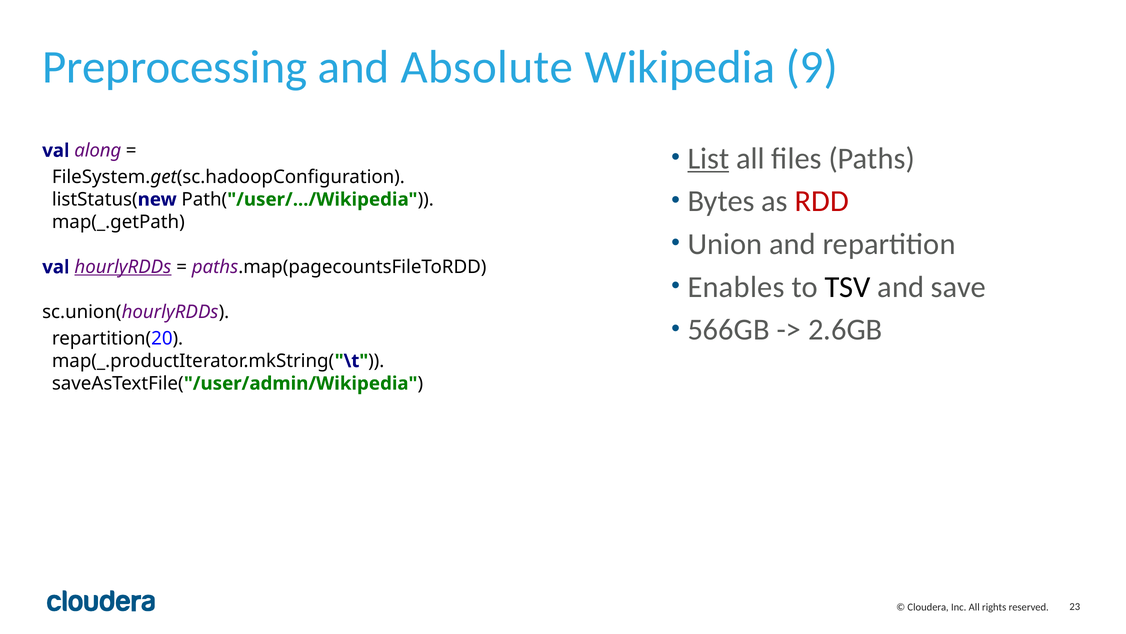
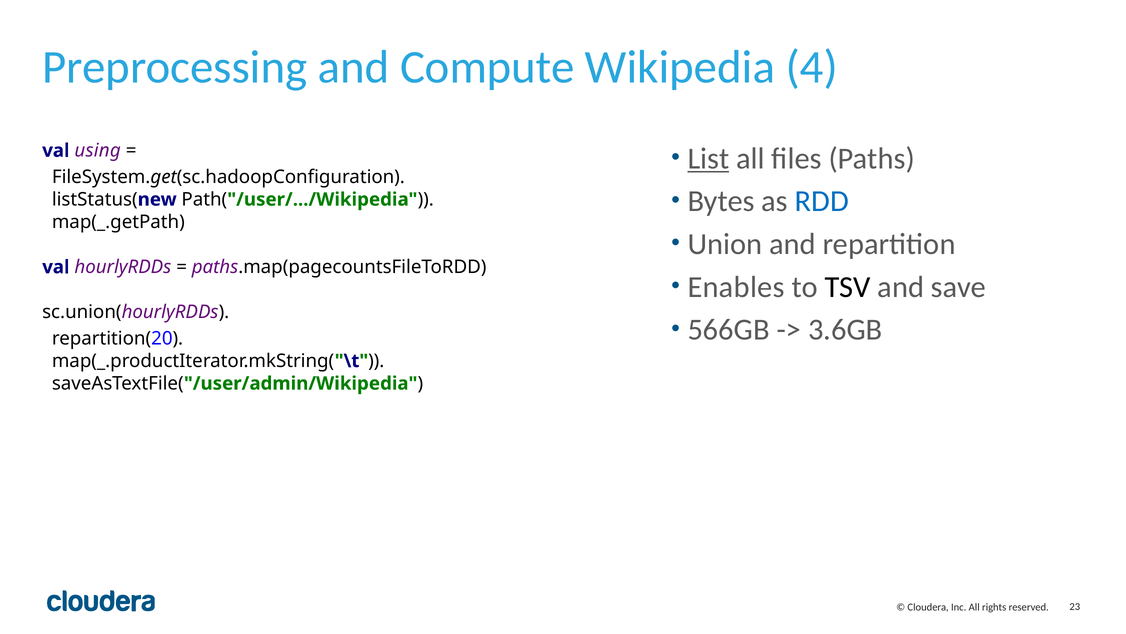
Absolute: Absolute -> Compute (487, 67)
9: 9 -> 4 (812, 67)
along: along -> using (98, 151)
RDD colour: red -> blue (822, 201)
hourlyRDDs underline: present -> none (123, 267)
2.6GB: 2.6GB -> 3.6GB (845, 330)
